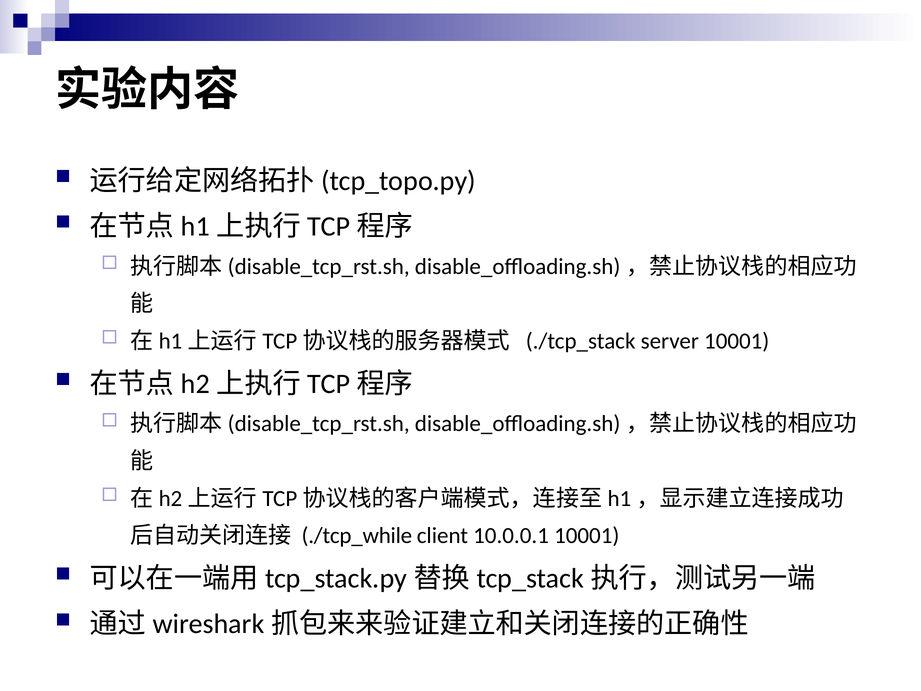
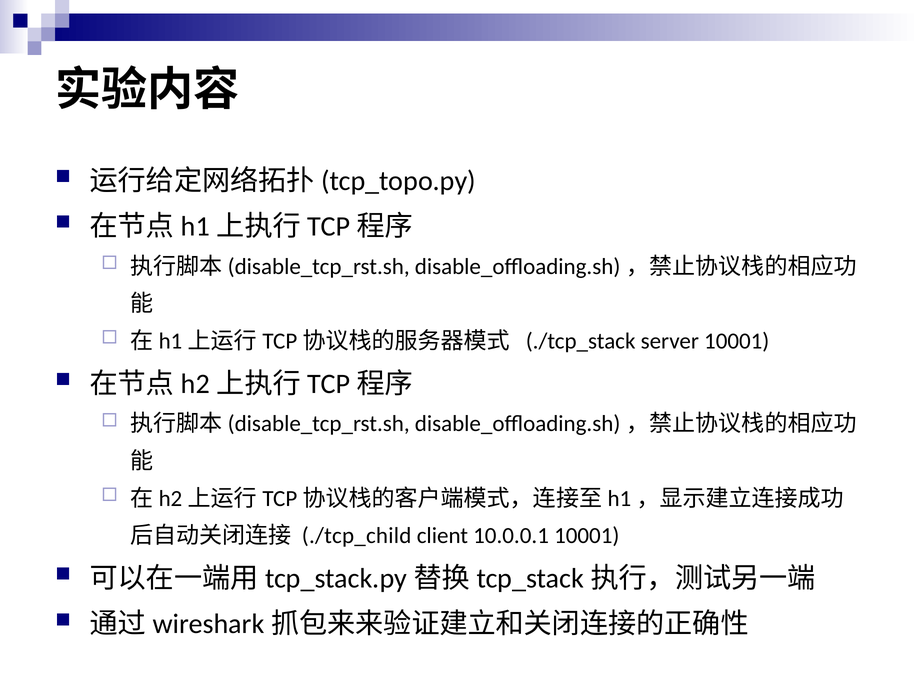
./tcp_while: ./tcp_while -> ./tcp_child (357, 536)
